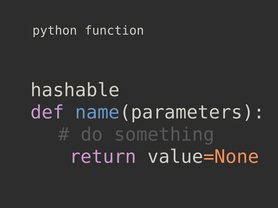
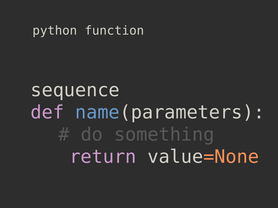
hashable: hashable -> sequence (75, 90)
